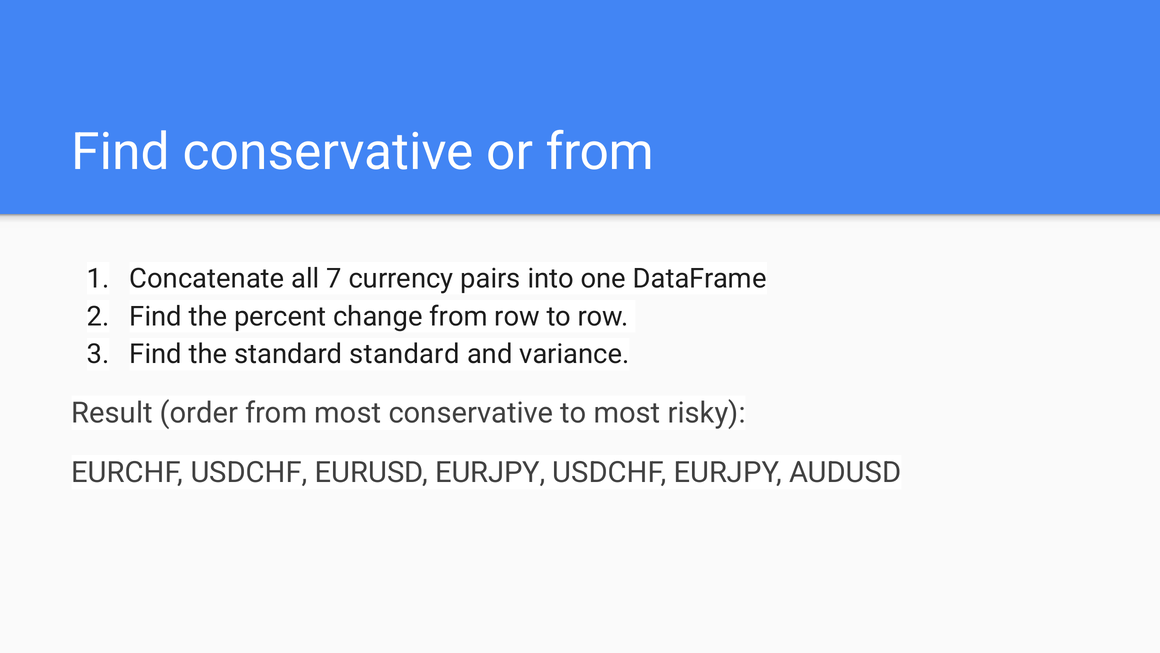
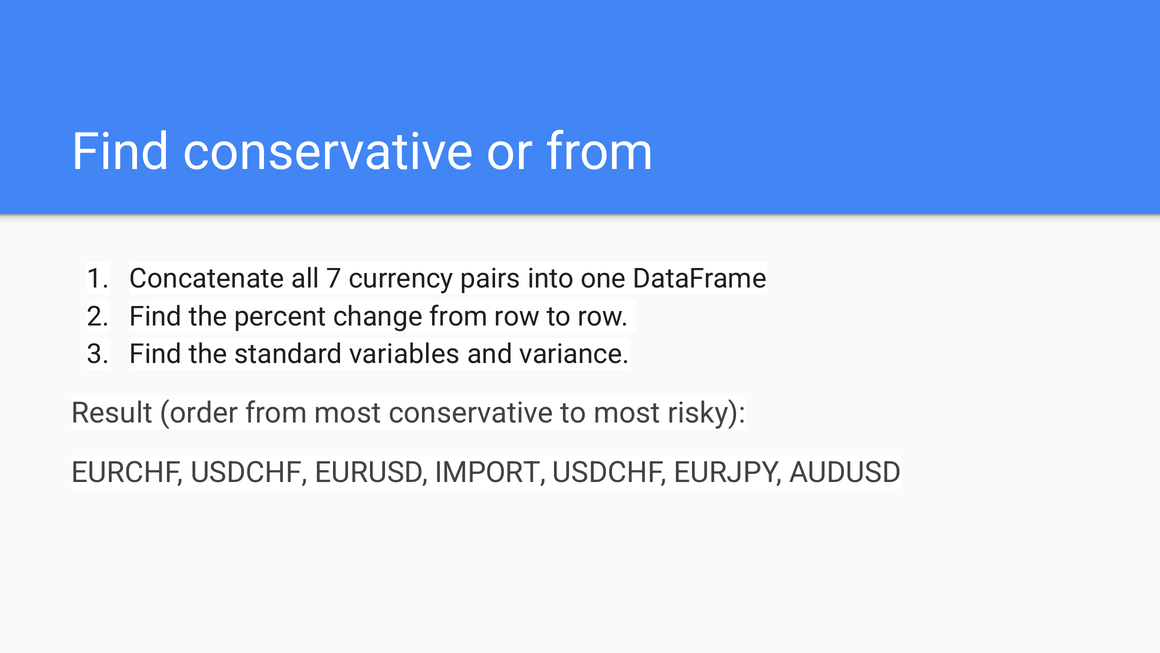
standard standard: standard -> variables (405, 354)
EURUSD EURJPY: EURJPY -> IMPORT (490, 472)
